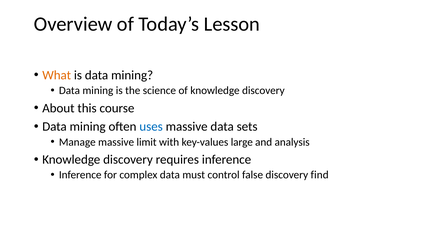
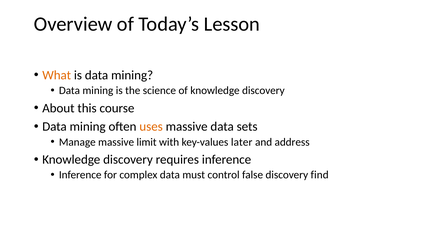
uses colour: blue -> orange (151, 127)
large: large -> later (242, 142)
analysis: analysis -> address (292, 142)
